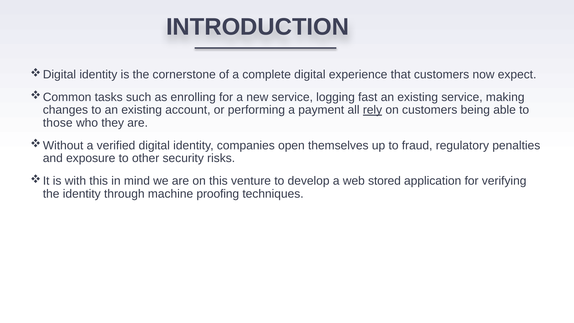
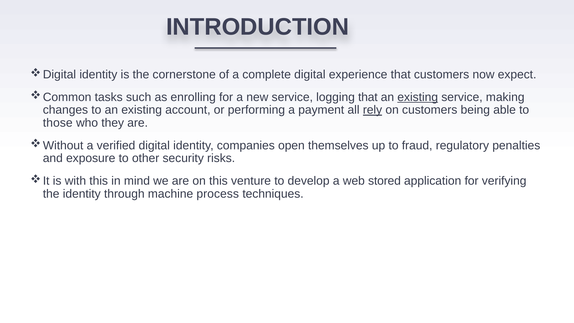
logging fast: fast -> that (368, 97)
existing underline: none -> present (418, 97)
proofing: proofing -> process (218, 194)
